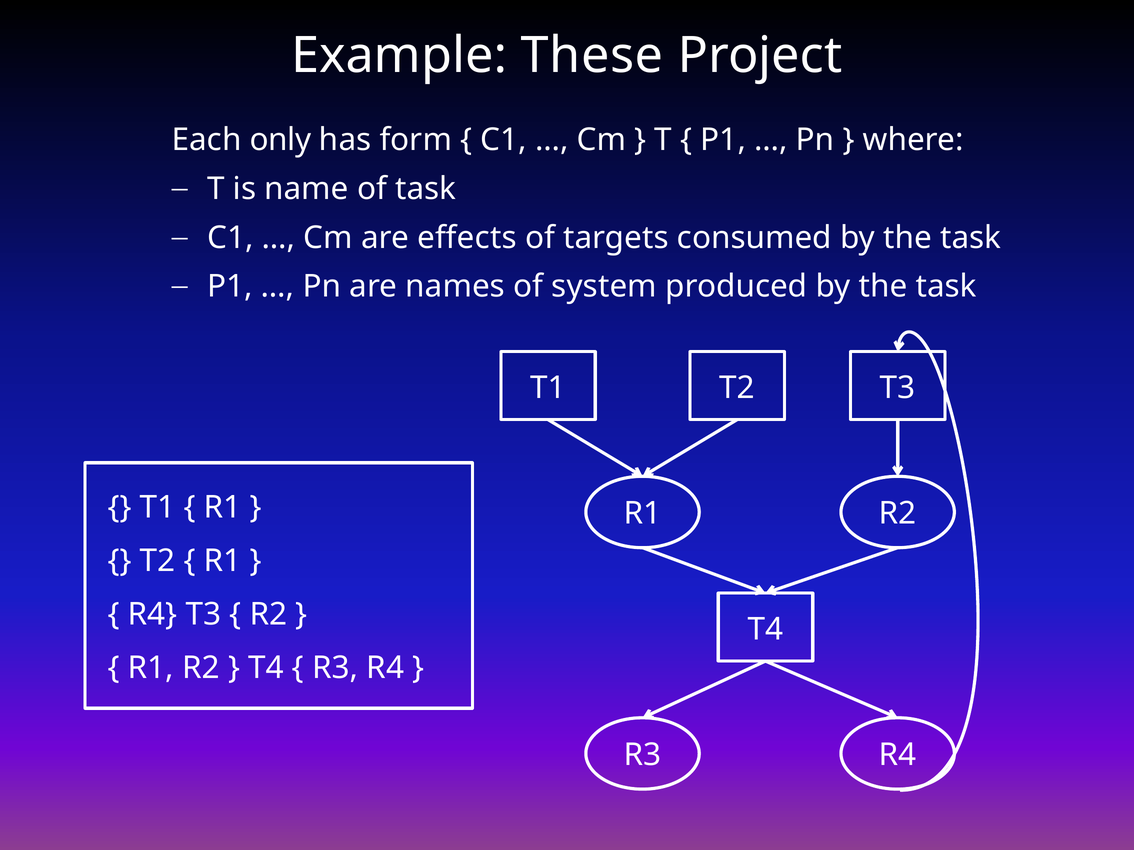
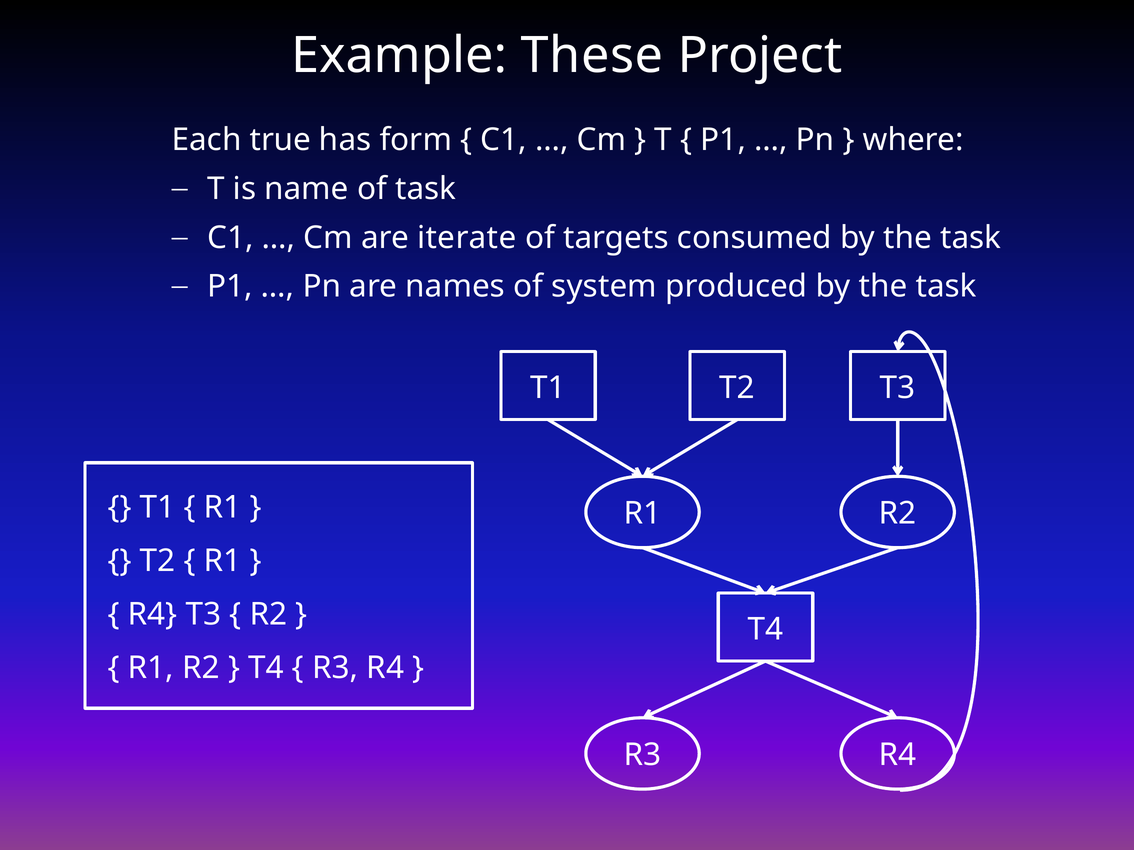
only: only -> true (280, 140)
effects: effects -> iterate (467, 238)
